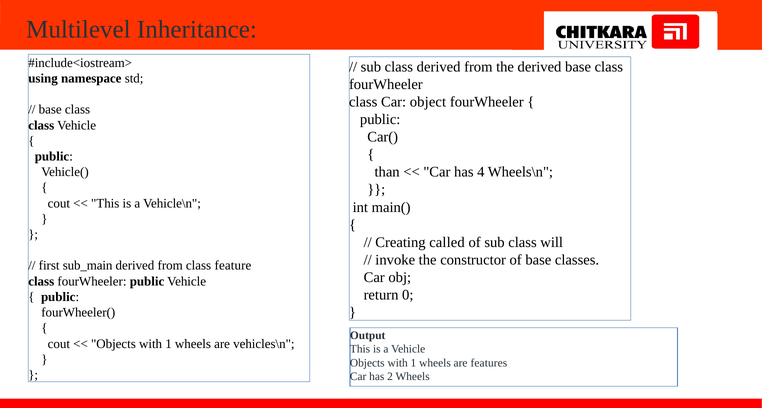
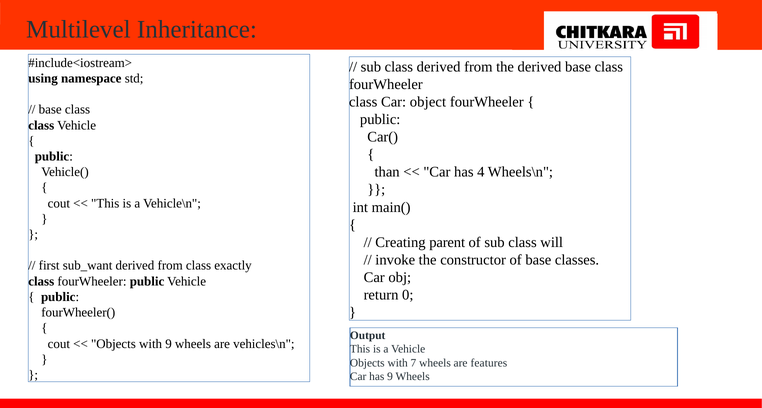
called: called -> parent (447, 242)
sub_main: sub_main -> sub_want (88, 265)
feature: feature -> exactly (233, 265)
1: 1 -> 9 (169, 343)
1: 1 -> 7 (413, 362)
has 2: 2 -> 9 (390, 376)
